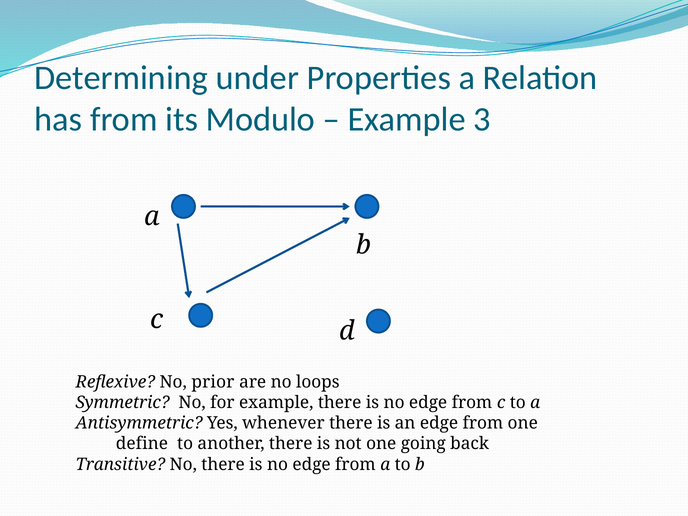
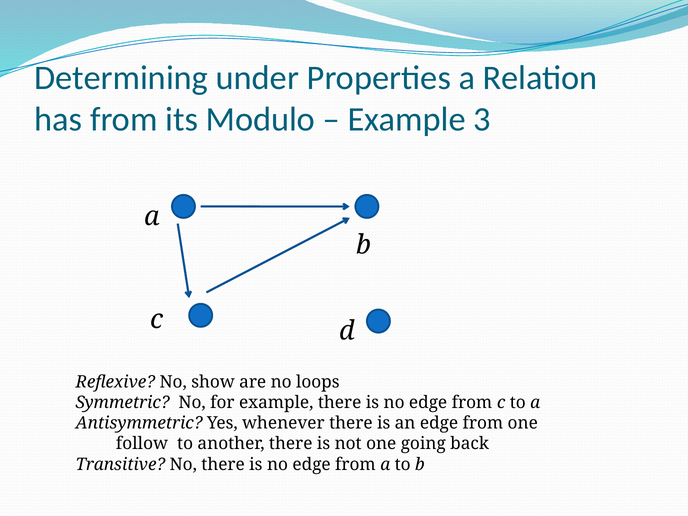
prior: prior -> show (213, 382)
define: define -> follow (142, 444)
